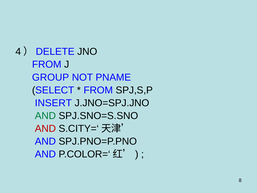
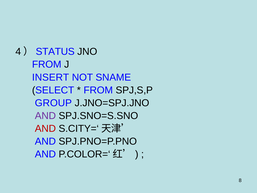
DELETE: DELETE -> STATUS (55, 52)
GROUP: GROUP -> INSERT (51, 77)
PNAME: PNAME -> SNAME (113, 77)
INSERT: INSERT -> GROUP (53, 103)
AND colour: green -> purple (45, 116)
